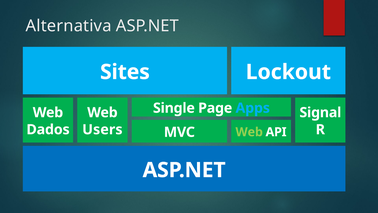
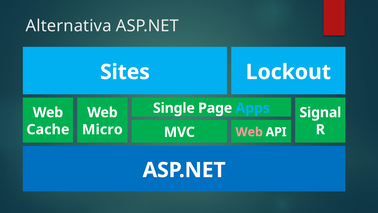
Dados: Dados -> Cache (48, 129)
Users: Users -> Micro (102, 129)
Web colour: light green -> pink (249, 132)
